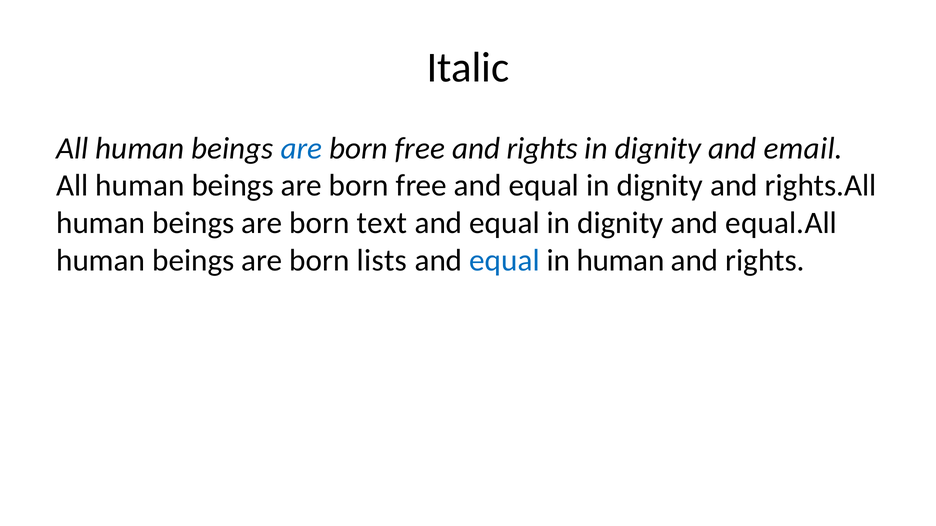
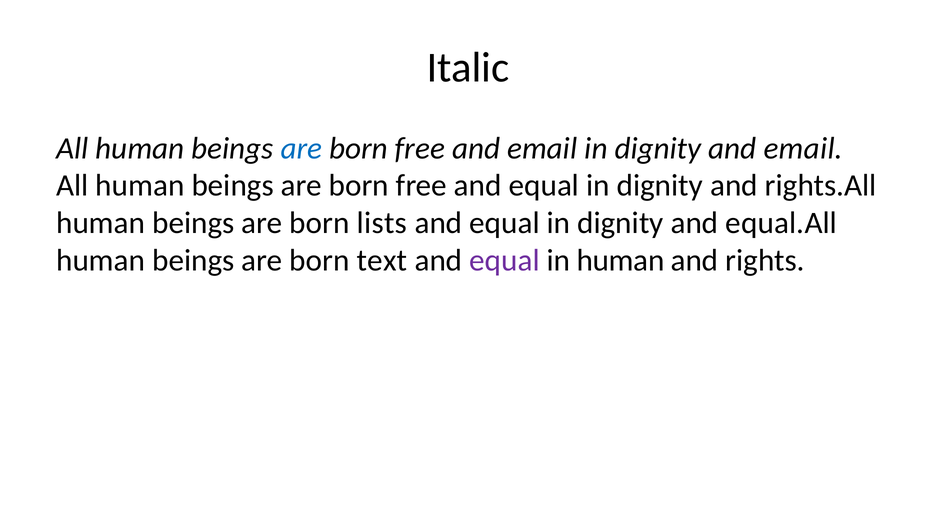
free and rights: rights -> email (542, 148)
text: text -> lists (382, 223)
lists: lists -> text (382, 261)
equal colour: blue -> purple (505, 261)
